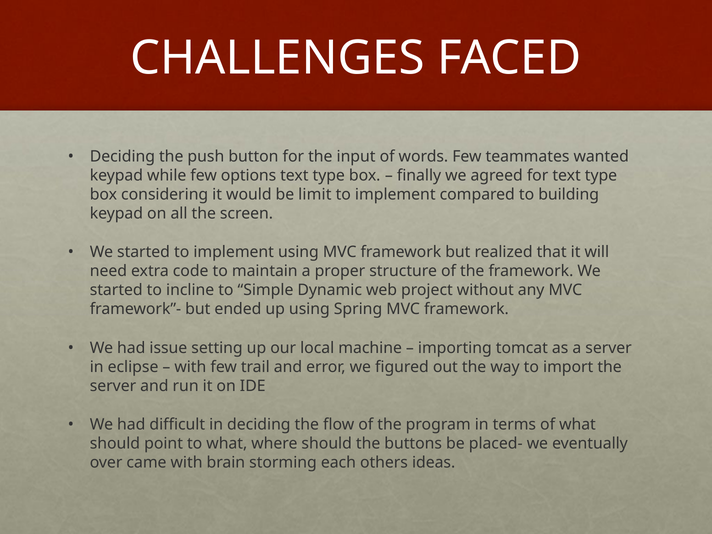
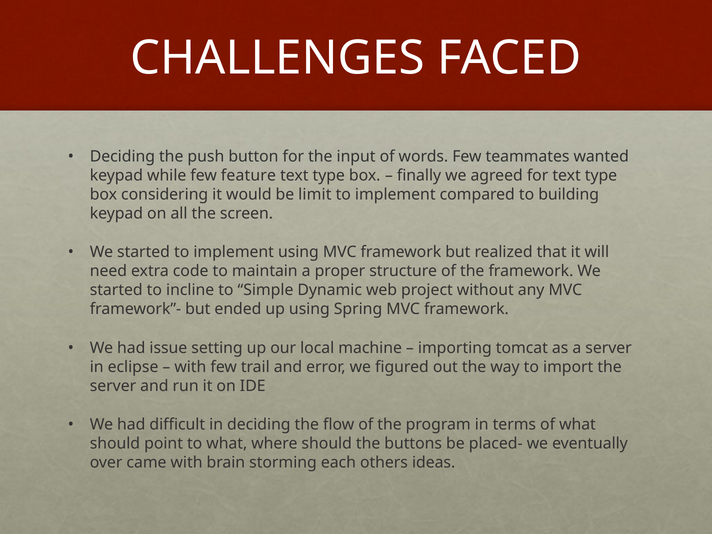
options: options -> feature (248, 176)
